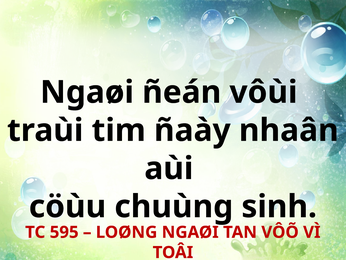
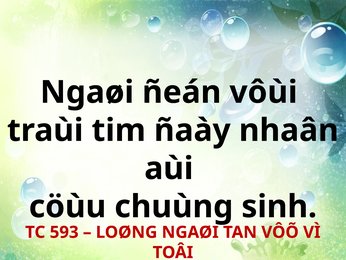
595: 595 -> 593 (64, 232)
